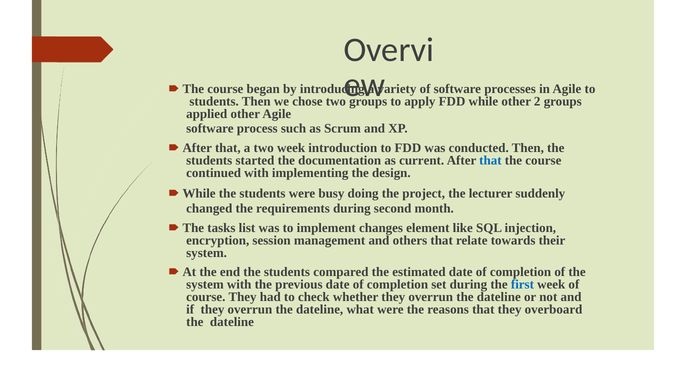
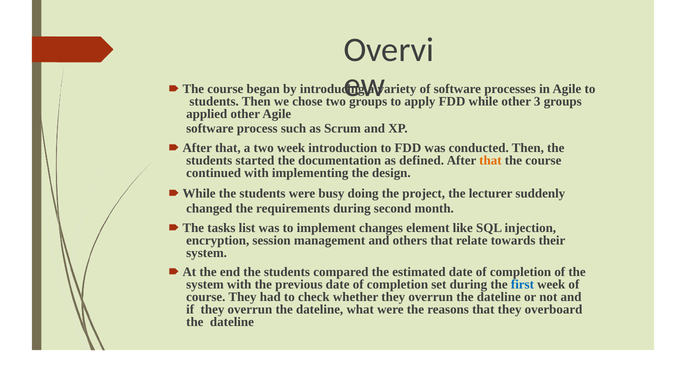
2: 2 -> 3 (537, 102)
current: current -> defined (422, 160)
that colour: blue -> orange (490, 160)
